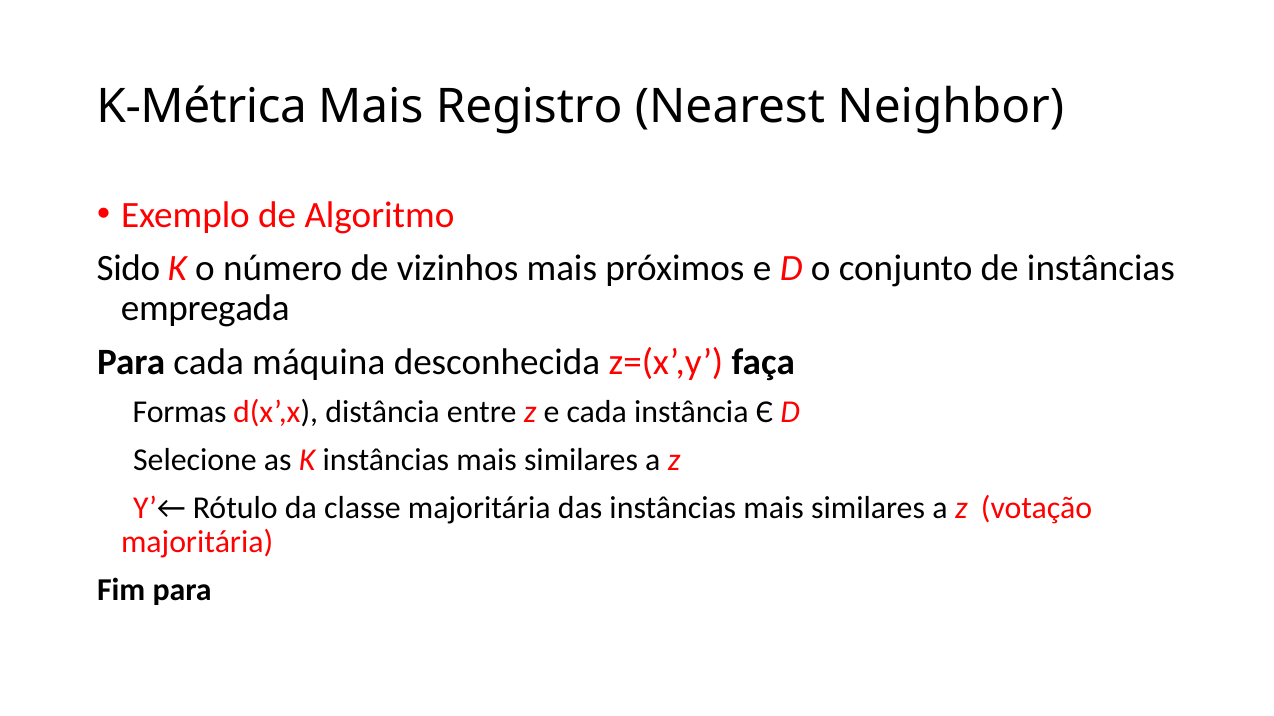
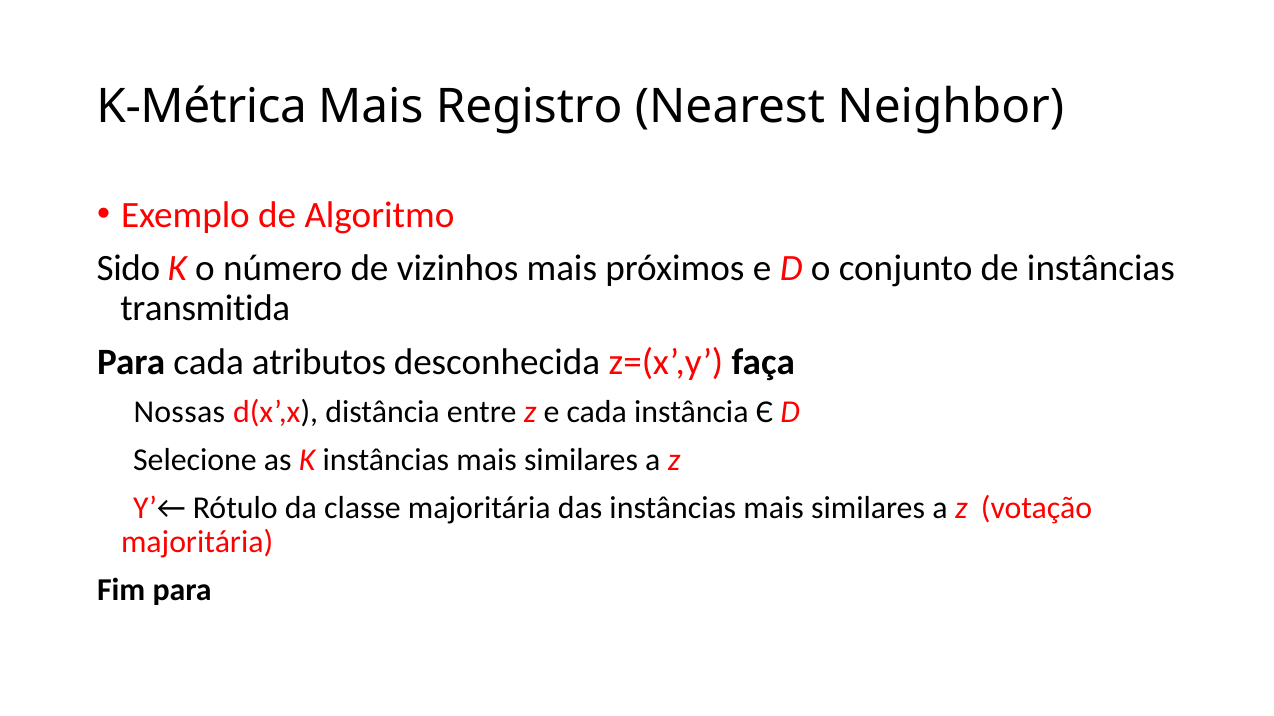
empregada: empregada -> transmitida (205, 309)
máquina: máquina -> atributos (319, 362)
Formas: Formas -> Nossas (179, 413)
